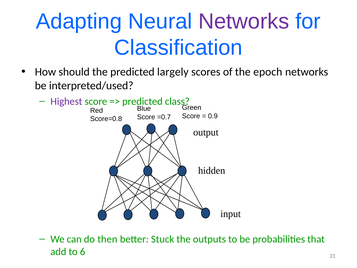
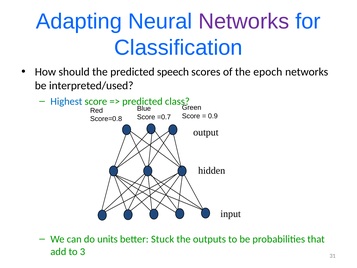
largely: largely -> speech (173, 72)
Highest colour: purple -> blue (66, 101)
then: then -> units (107, 239)
6: 6 -> 3 (83, 251)
